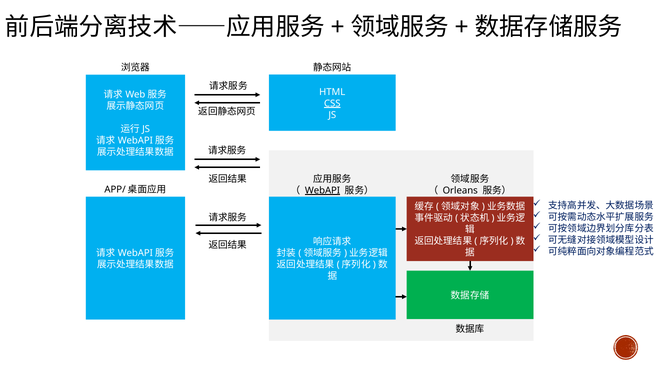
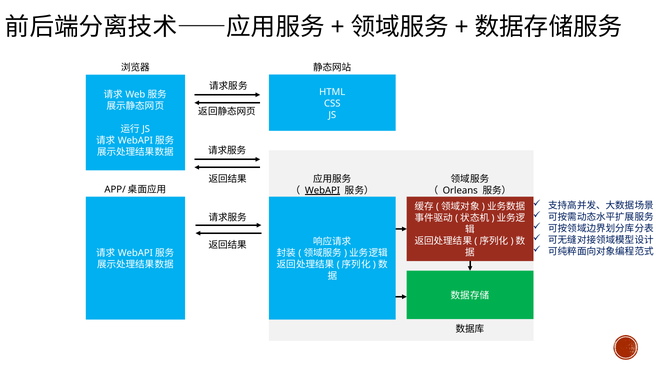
CSS underline: present -> none (332, 103)
